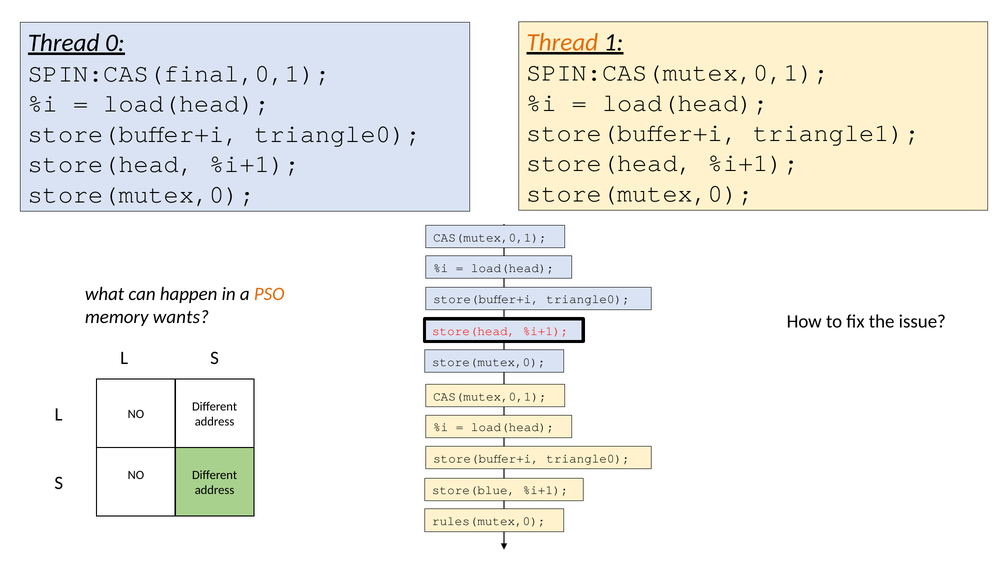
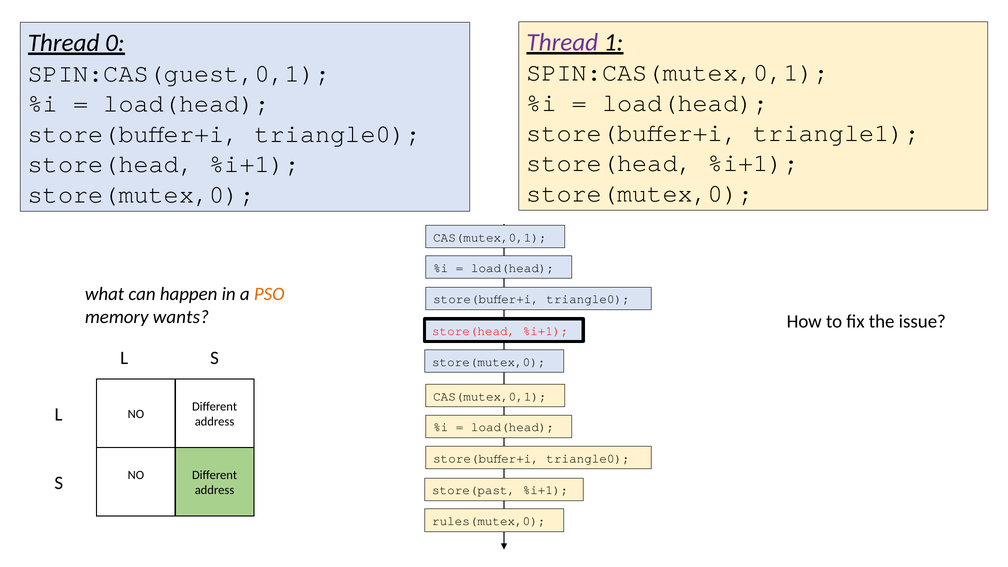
Thread colour: orange -> purple (562, 42)
SPIN:CAS(final,0,1: SPIN:CAS(final,0,1 -> SPIN:CAS(guest,0,1 (179, 73)
store(blue: store(blue -> store(past (474, 490)
